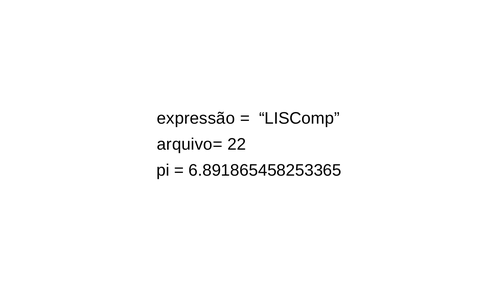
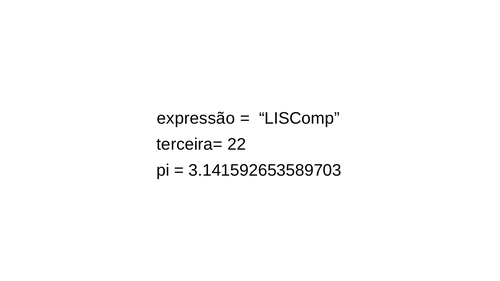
arquivo=: arquivo= -> terceira= (190, 144)
6.891865458253365: 6.891865458253365 -> 3.141592653589703 (265, 170)
